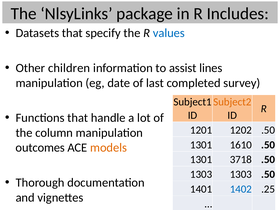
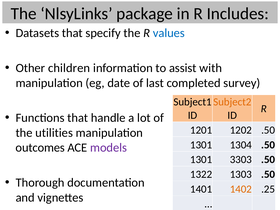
lines: lines -> with (211, 68)
column: column -> utilities (54, 133)
1610: 1610 -> 1304 (241, 145)
models colour: orange -> purple (109, 148)
3718: 3718 -> 3303 (241, 160)
1303: 1303 -> 1322 (201, 174)
1402 colour: blue -> orange (241, 189)
